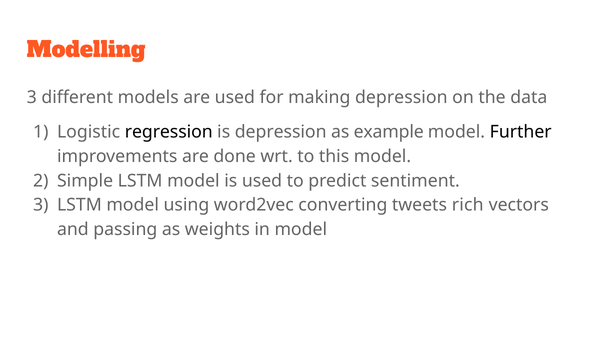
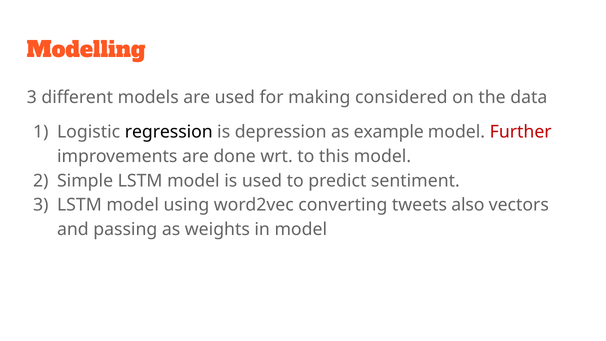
making depression: depression -> considered (401, 97)
Further colour: black -> red (521, 132)
rich: rich -> also (468, 205)
